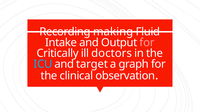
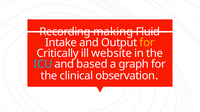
for colour: pink -> yellow (147, 43)
doctors: doctors -> website (112, 54)
target: target -> based (92, 64)
